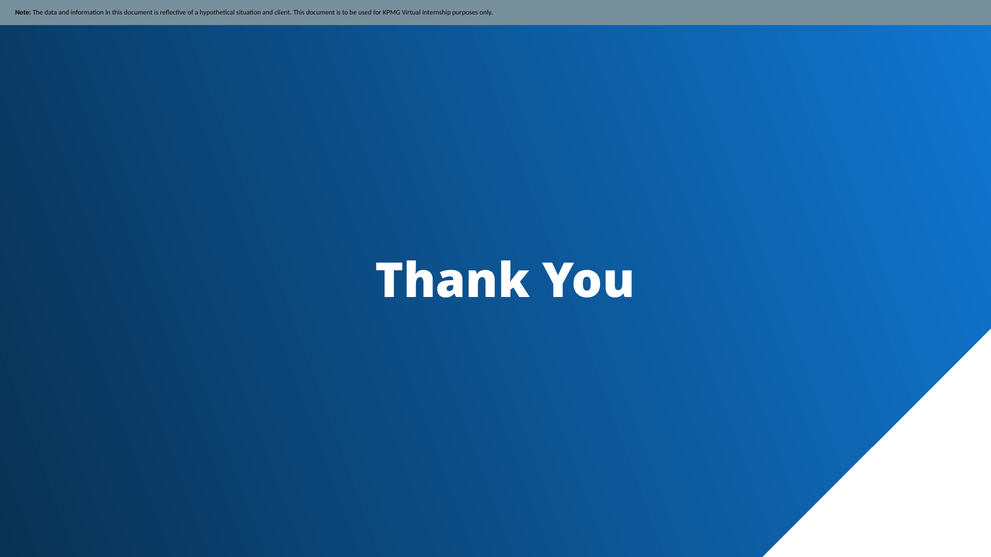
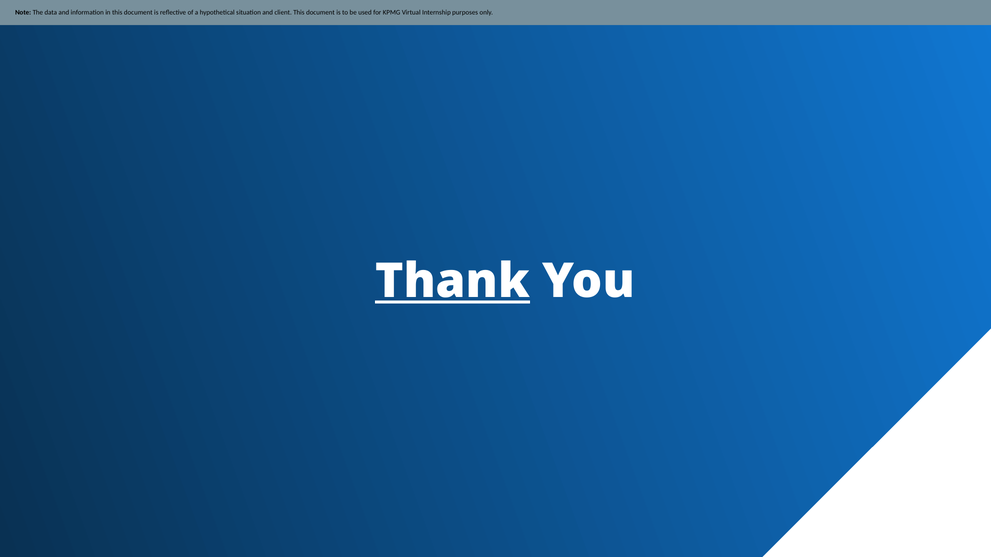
Thank underline: none -> present (452, 282)
